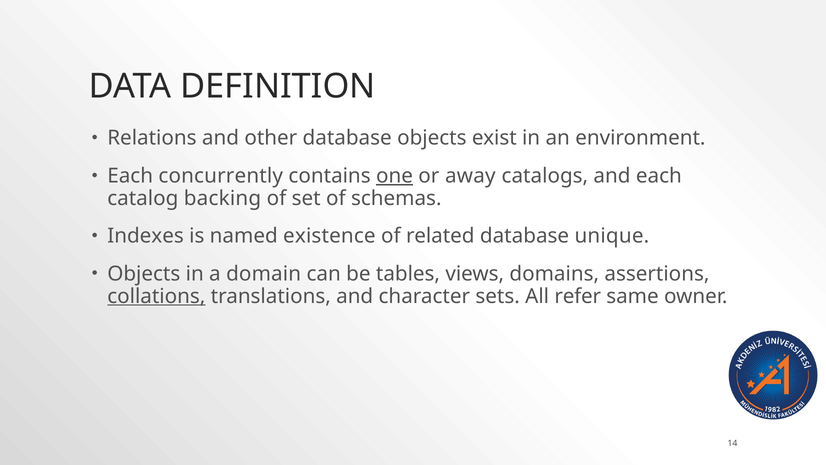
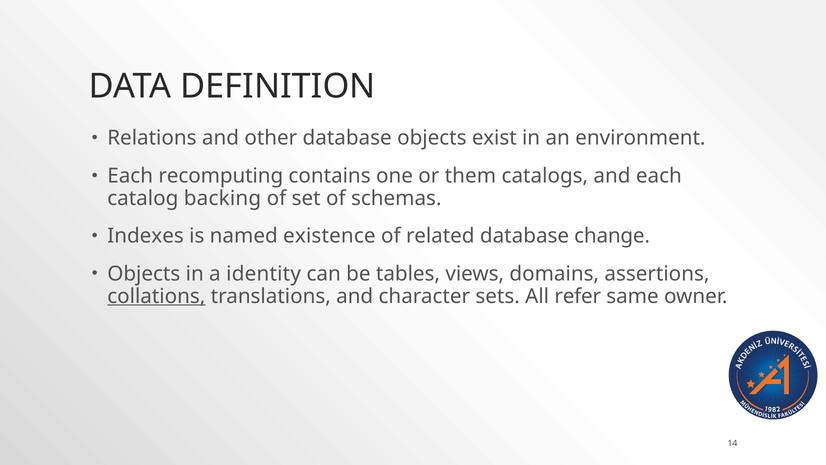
concurrently: concurrently -> recomputing (221, 176)
one underline: present -> none (394, 176)
away: away -> them (470, 176)
unique: unique -> change (612, 236)
domain: domain -> identity (264, 274)
